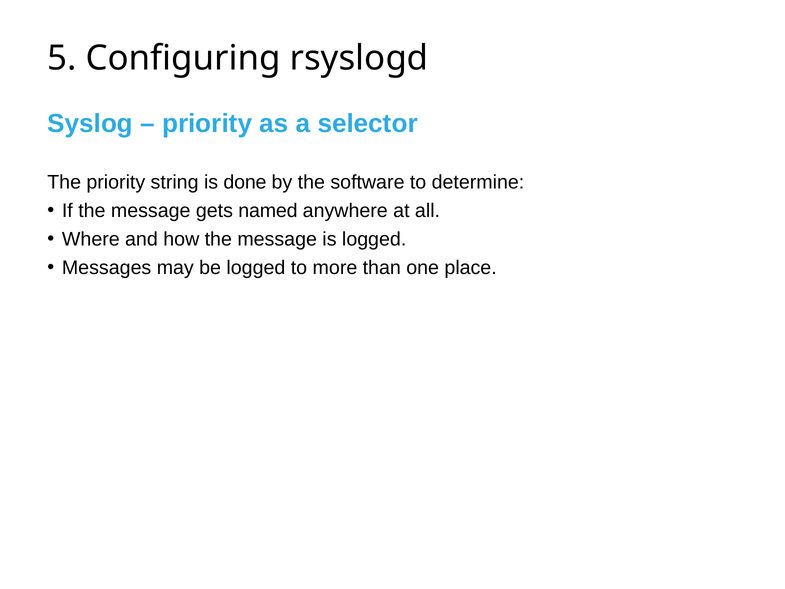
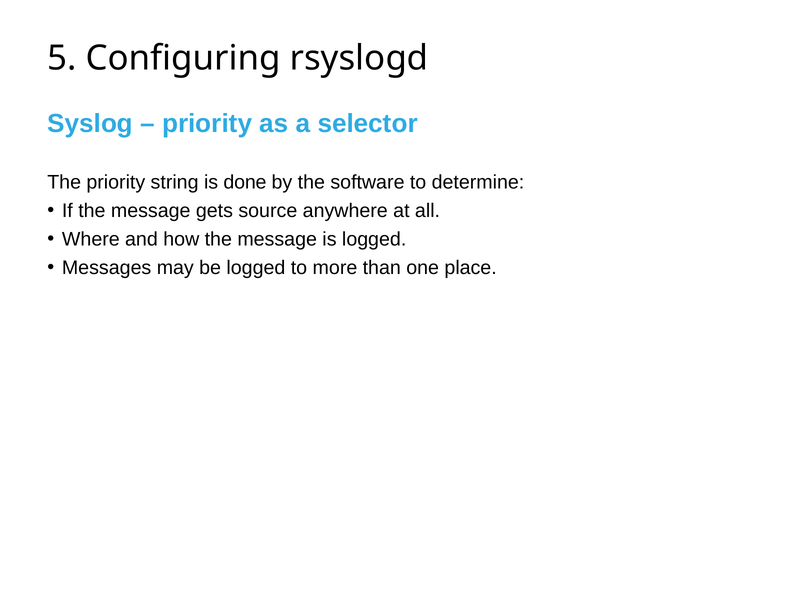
named: named -> source (268, 211)
